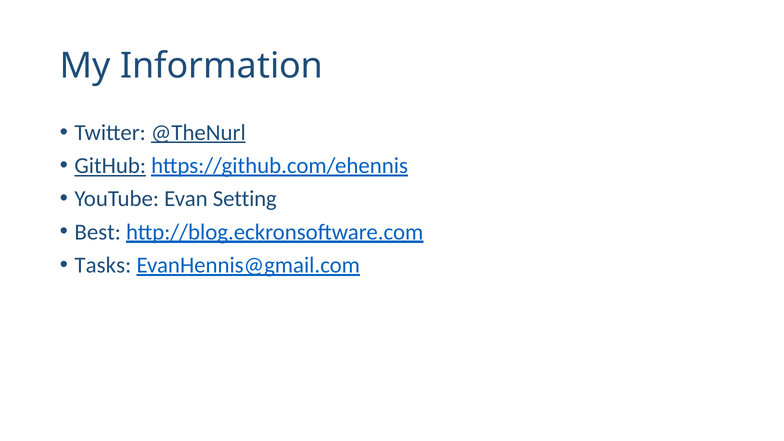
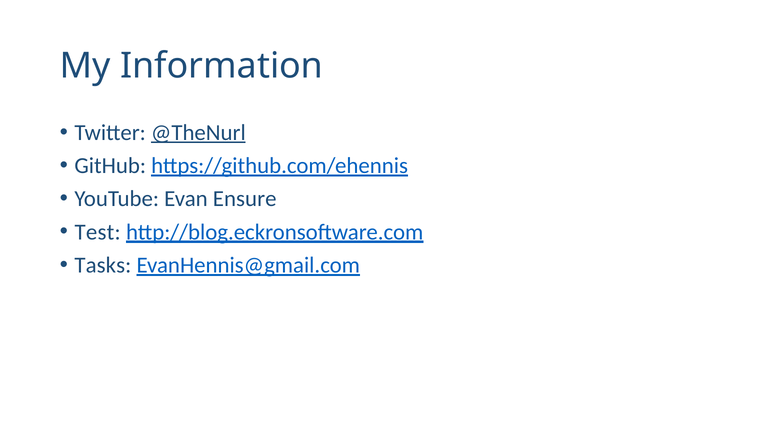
GitHub underline: present -> none (110, 166)
Setting: Setting -> Ensure (245, 199)
Best: Best -> Test (98, 232)
